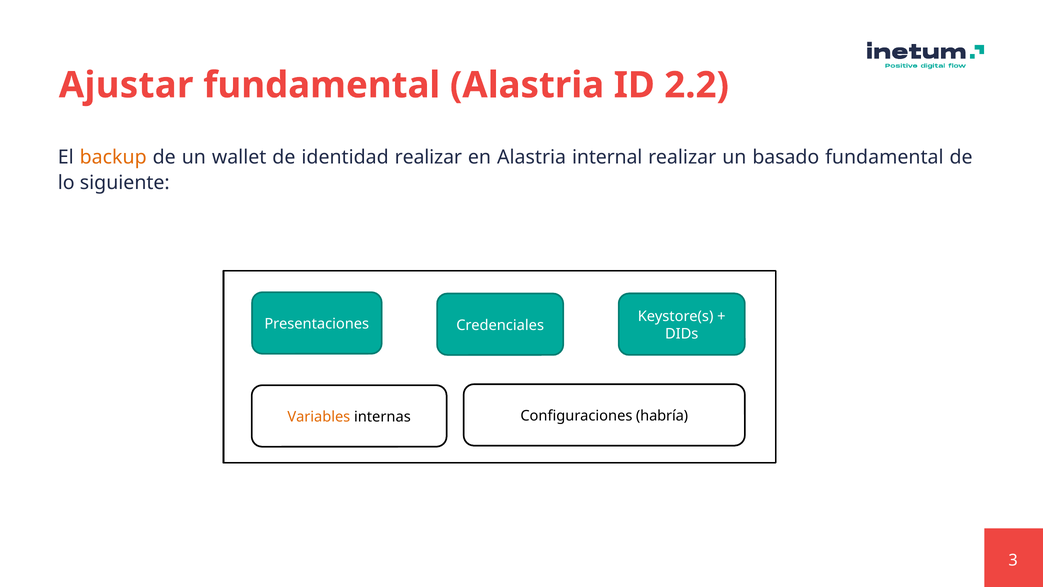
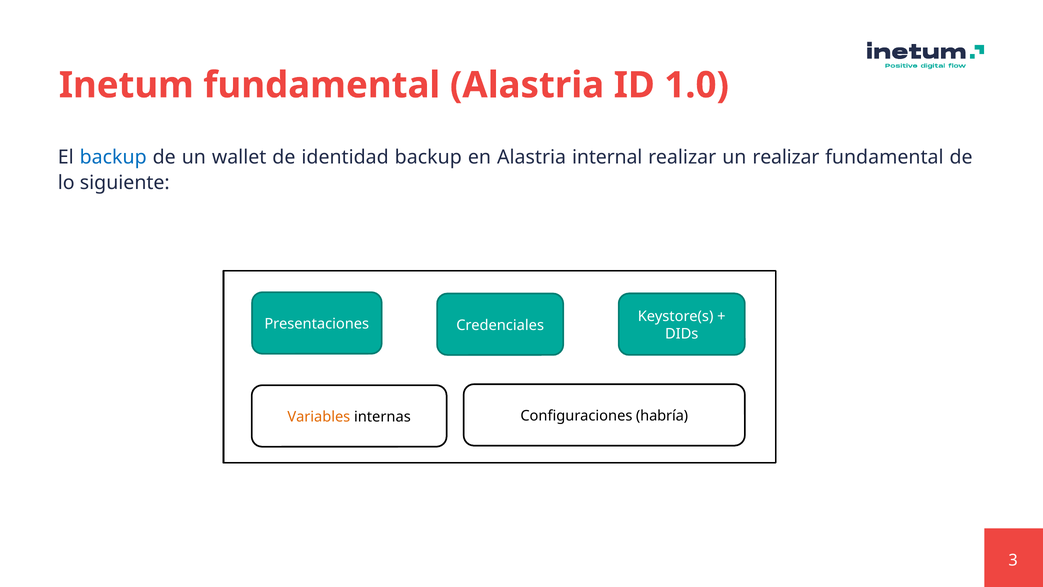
Ajustar: Ajustar -> Inetum (126, 85)
2.2: 2.2 -> 1.0 (697, 85)
backup colour: orange -> blue (113, 157)
identidad realizar: realizar -> backup (428, 157)
un basado: basado -> realizar (786, 157)
